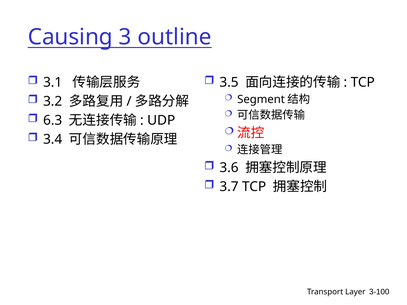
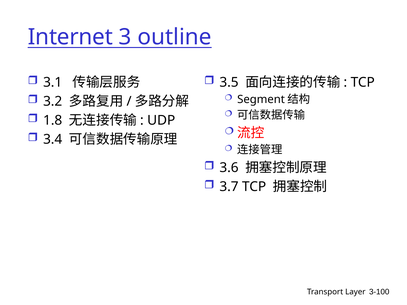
Causing: Causing -> Internet (70, 37)
6.3: 6.3 -> 1.8 (53, 120)
